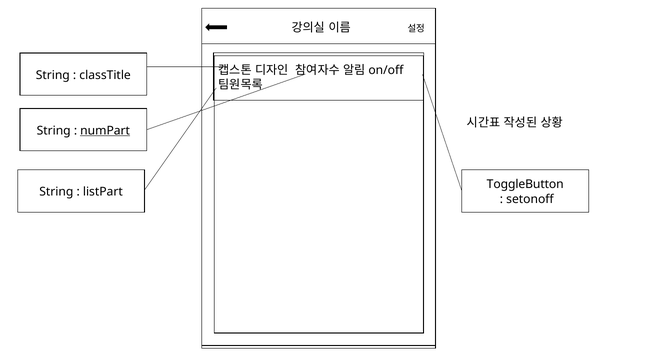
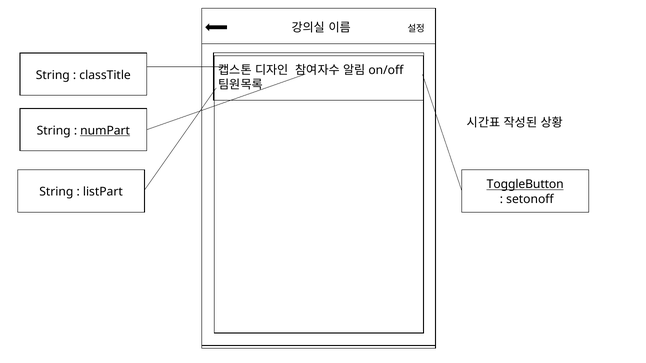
ToggleButton underline: none -> present (525, 185)
